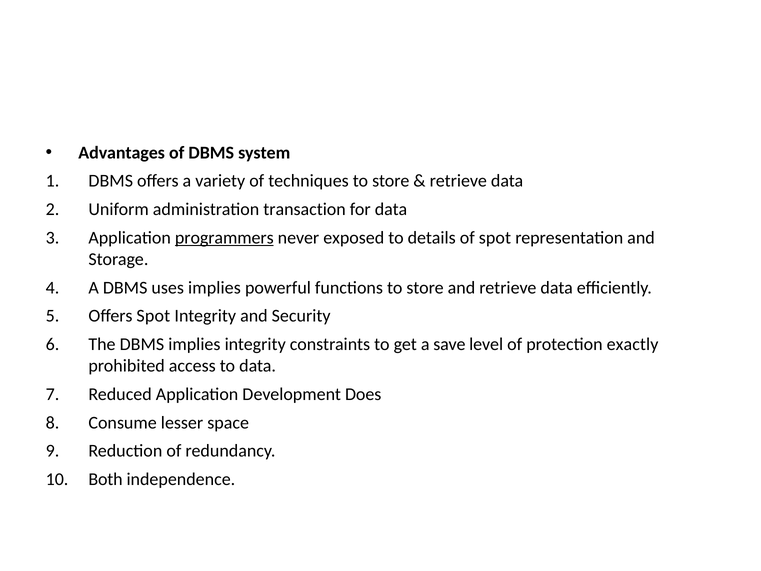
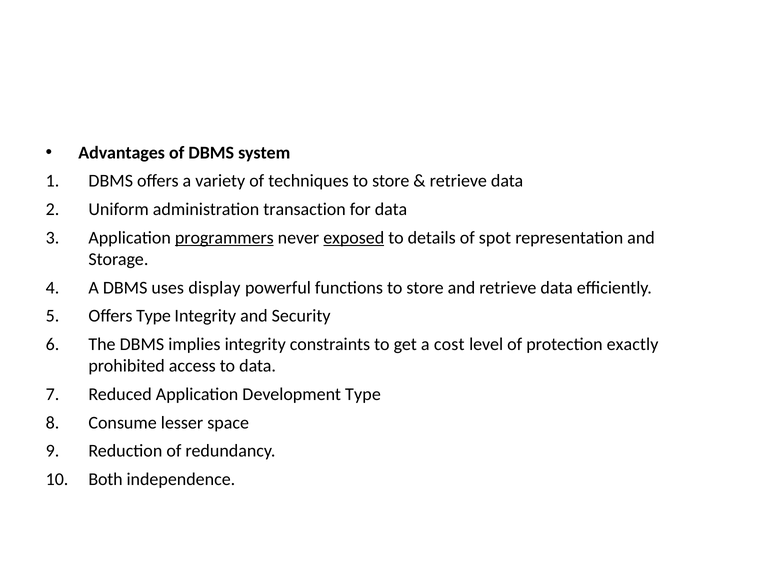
exposed underline: none -> present (354, 238)
uses implies: implies -> display (214, 288)
Offers Spot: Spot -> Type (153, 316)
save: save -> cost (449, 344)
Development Does: Does -> Type (363, 394)
